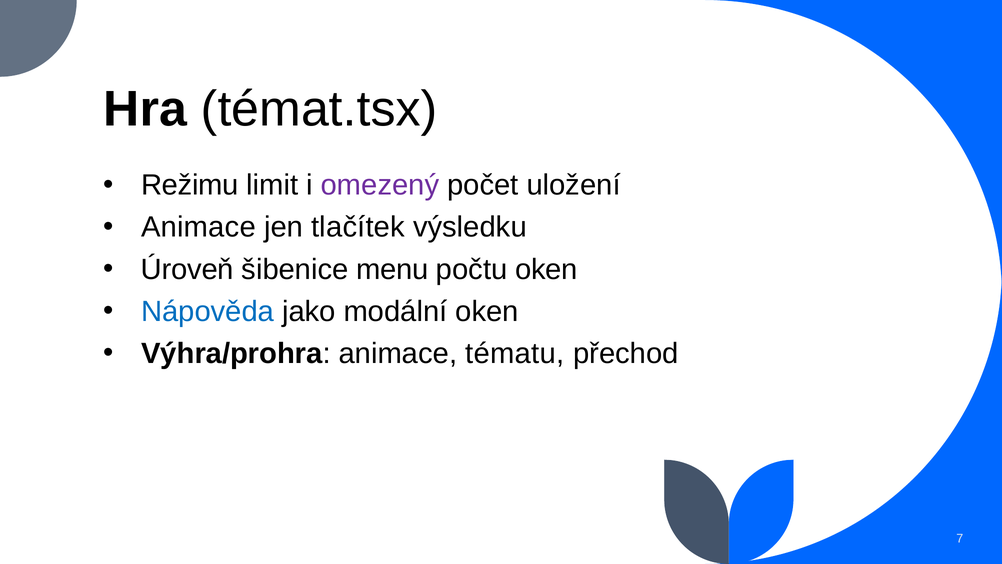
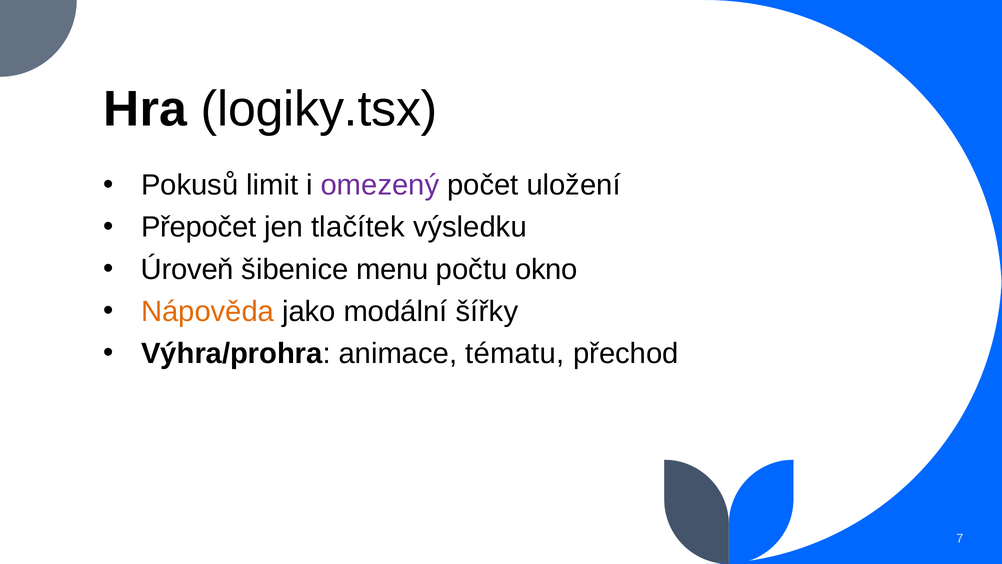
témat.tsx: témat.tsx -> logiky.tsx (319, 109)
Režimu: Režimu -> Pokusů (190, 185)
Animace: Animace -> Přepočet (199, 227)
počtu oken: oken -> okno (546, 269)
Nápověda colour: blue -> orange (208, 311)
modální oken: oken -> šířky (487, 311)
